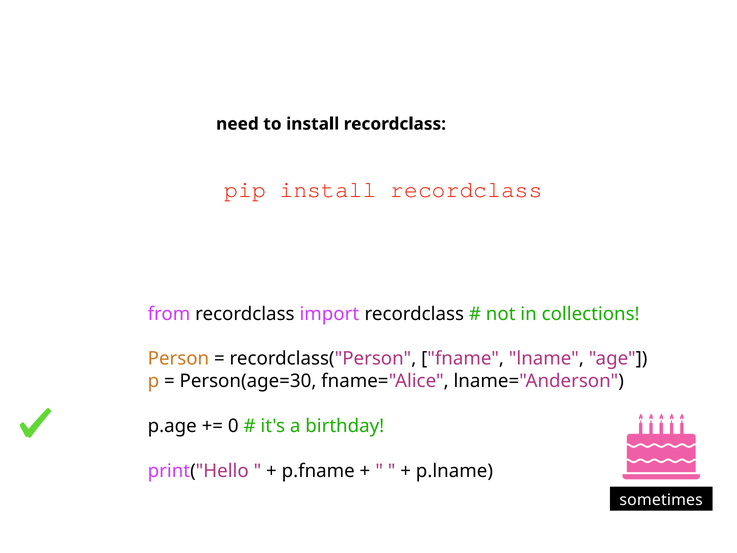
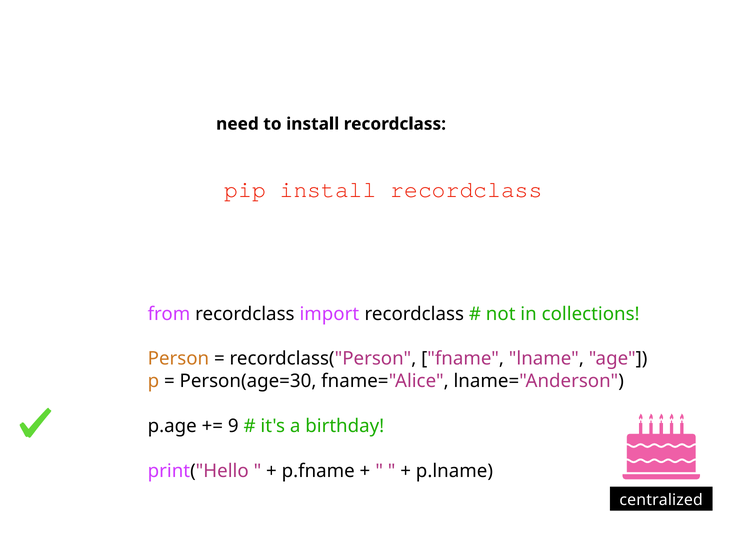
0: 0 -> 9 (233, 426)
sometimes: sometimes -> centralized (661, 500)
